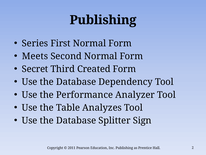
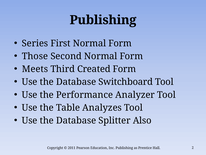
Meets: Meets -> Those (35, 56)
Secret: Secret -> Meets (35, 69)
Dependency: Dependency -> Switchboard (126, 82)
Sign: Sign -> Also (142, 120)
